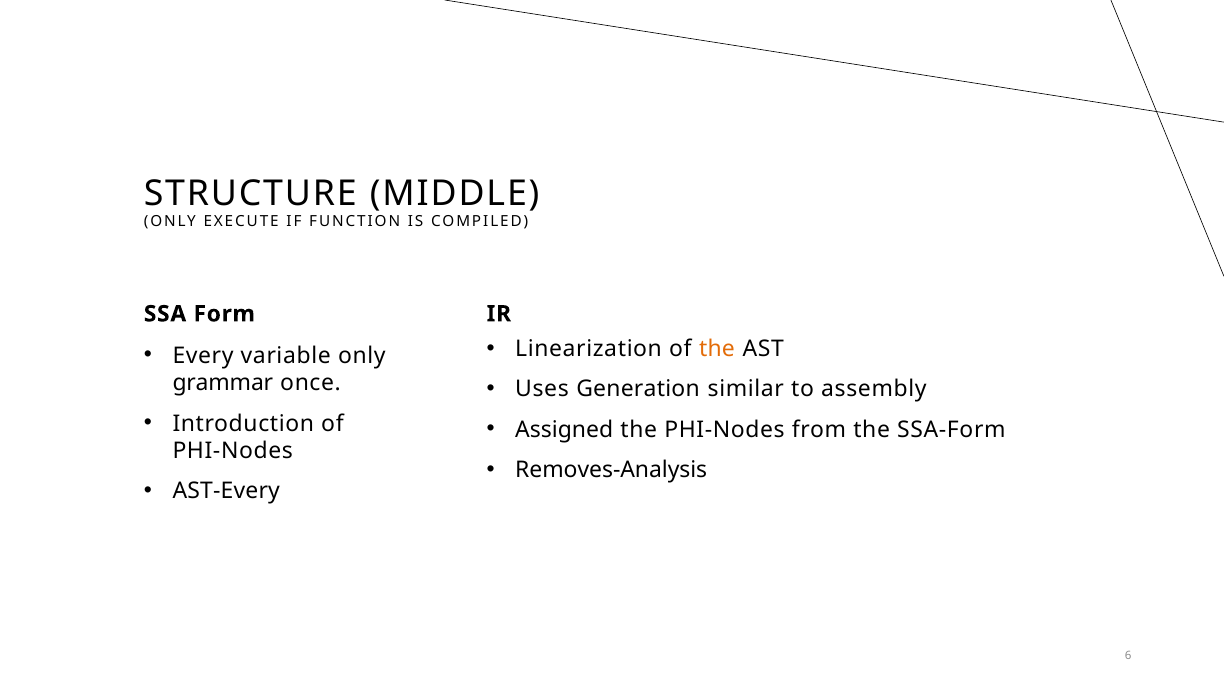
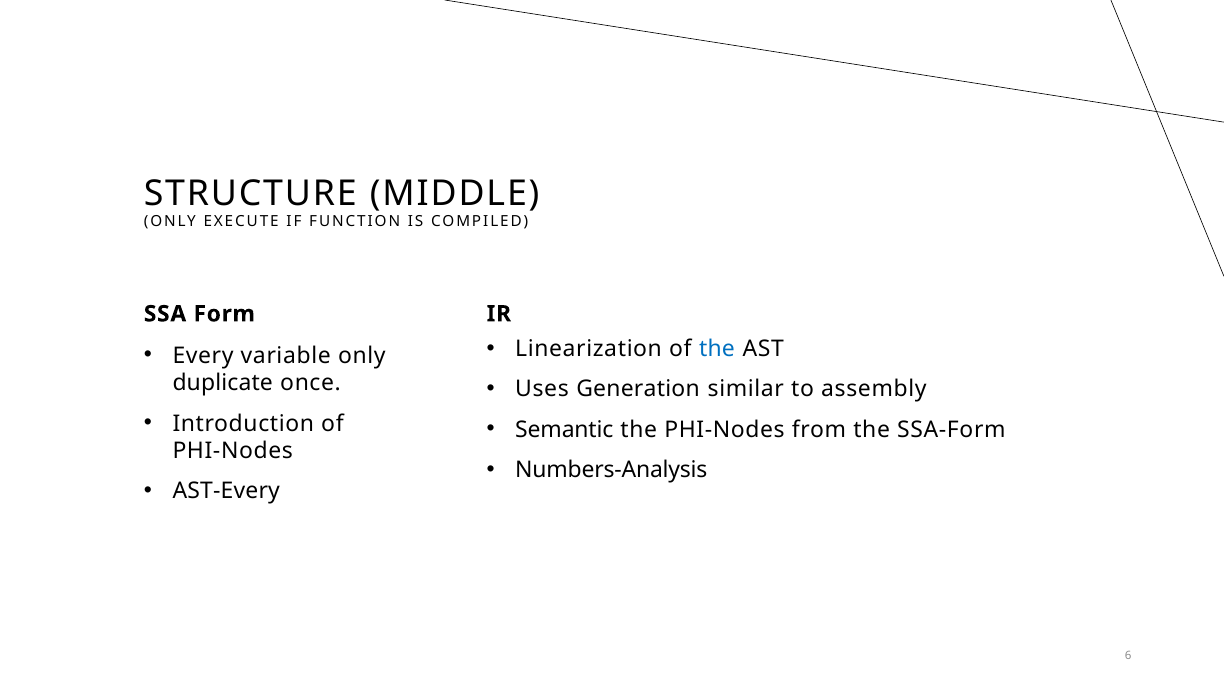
the colour: orange -> blue (717, 349)
grammar: grammar -> duplicate (223, 383)
Assigned: Assigned -> Semantic (564, 430)
Removes-Analysis: Removes-Analysis -> Numbers-Analysis (611, 470)
